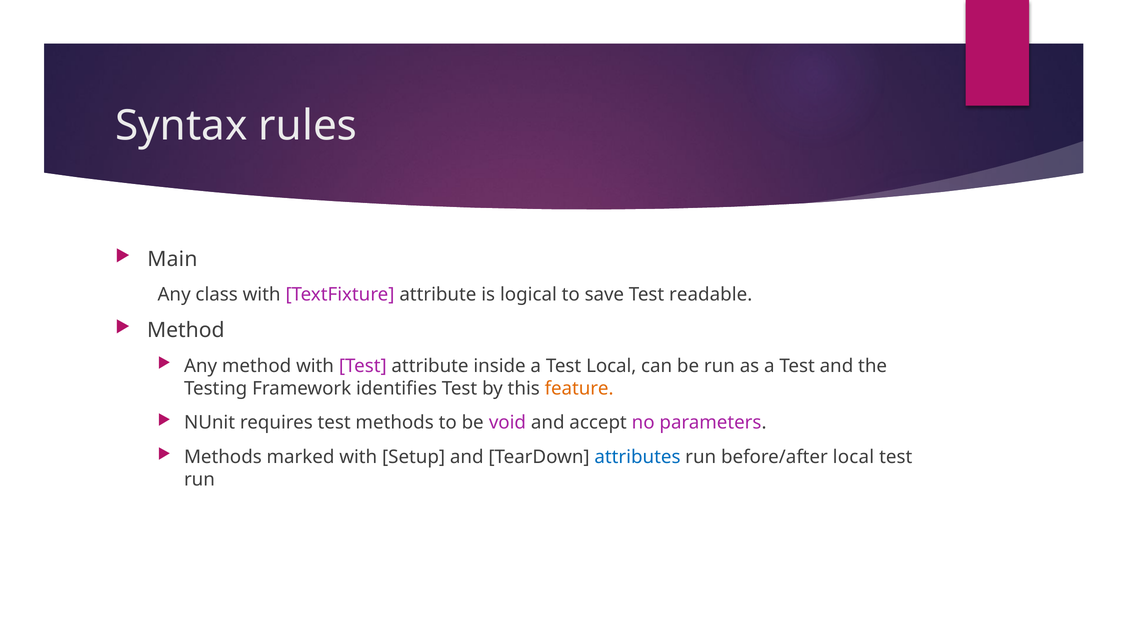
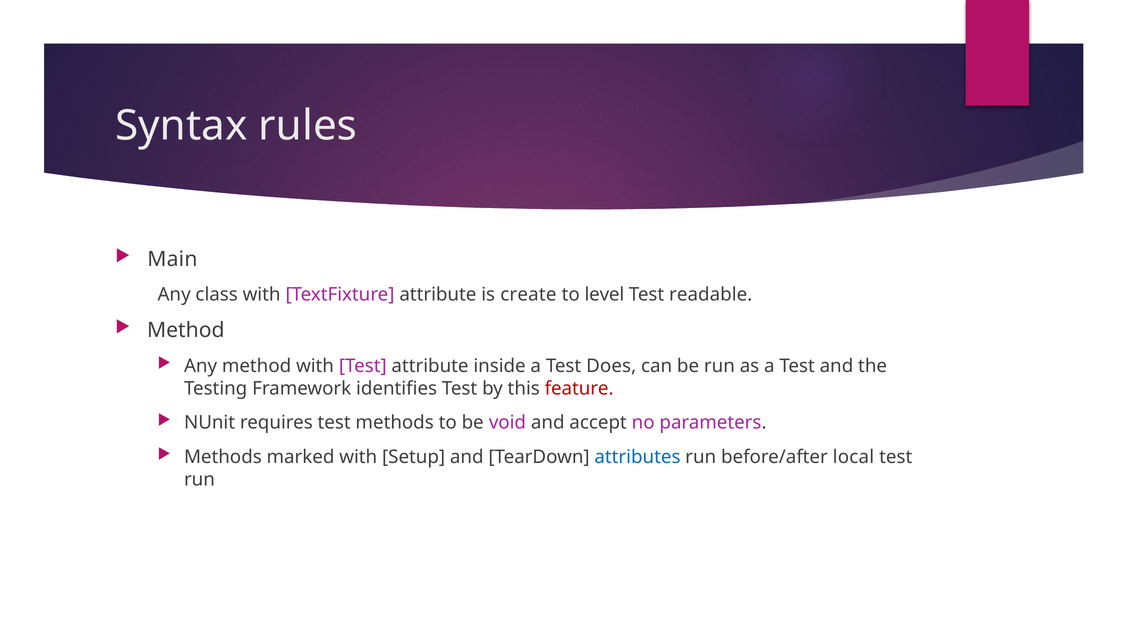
logical: logical -> create (528, 295)
save: save -> level (604, 295)
Test Local: Local -> Does (611, 366)
feature colour: orange -> red (579, 389)
